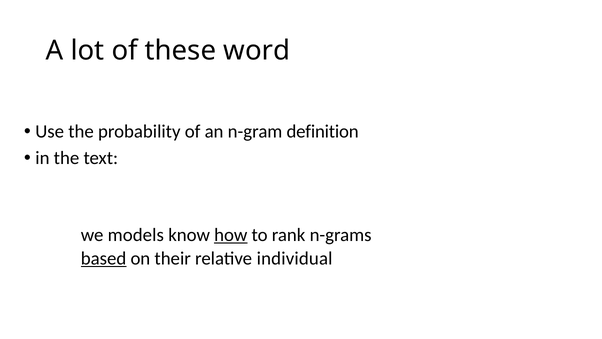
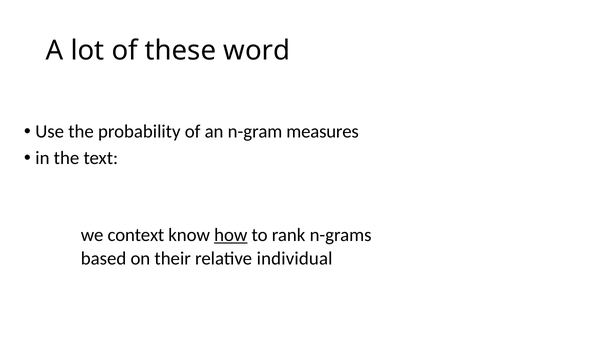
definition: definition -> measures (323, 131)
models: models -> context (136, 235)
based underline: present -> none (104, 258)
